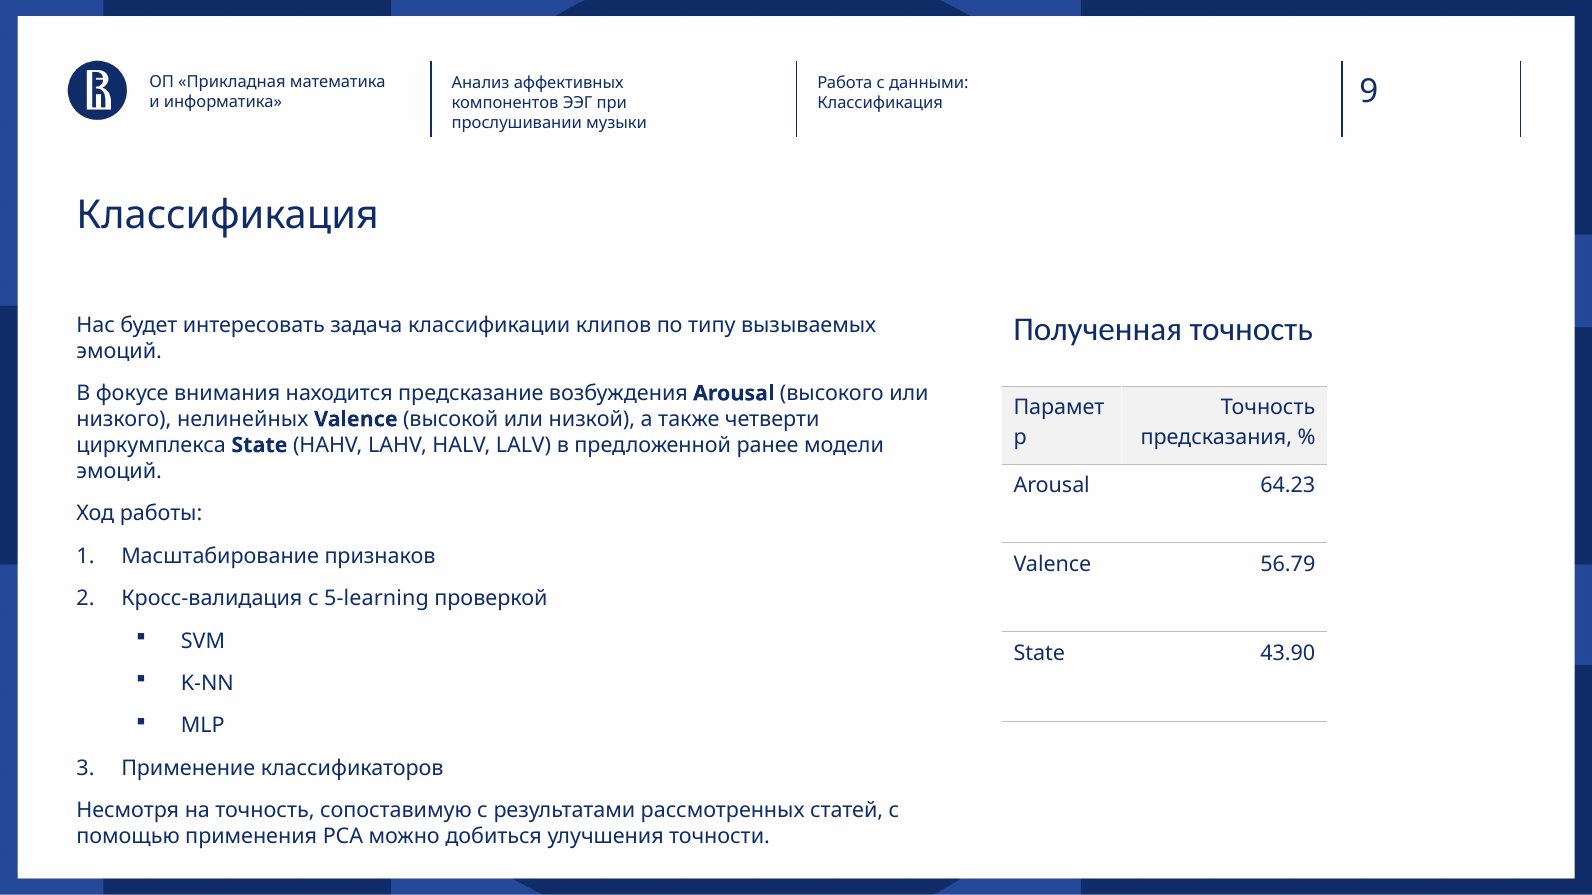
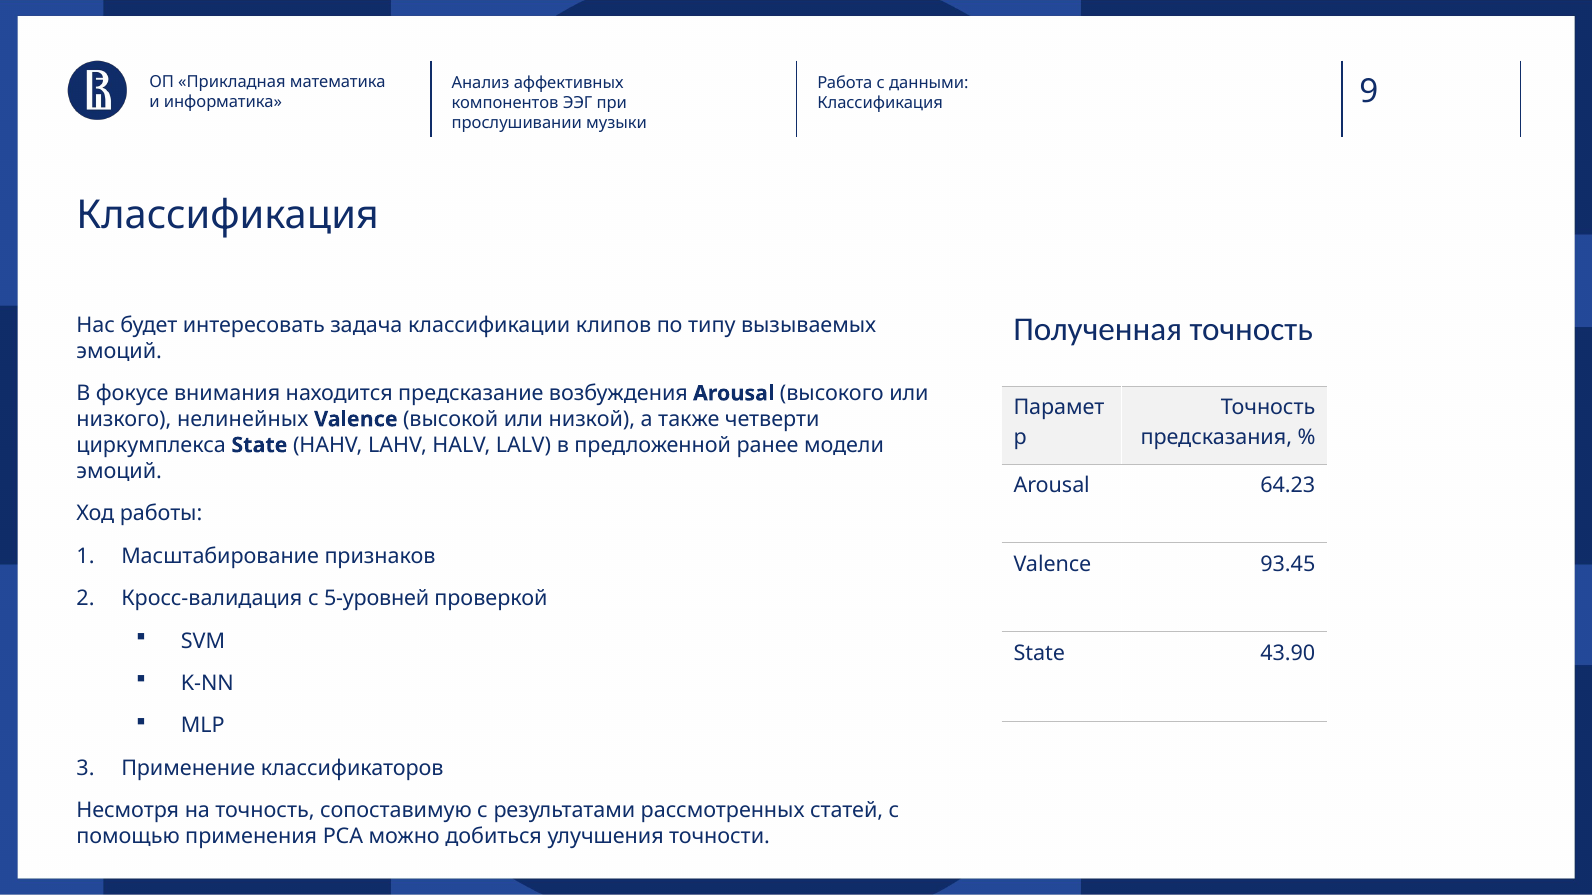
56.79: 56.79 -> 93.45 (1288, 564)
5-learning: 5-learning -> 5-уровней (377, 599)
